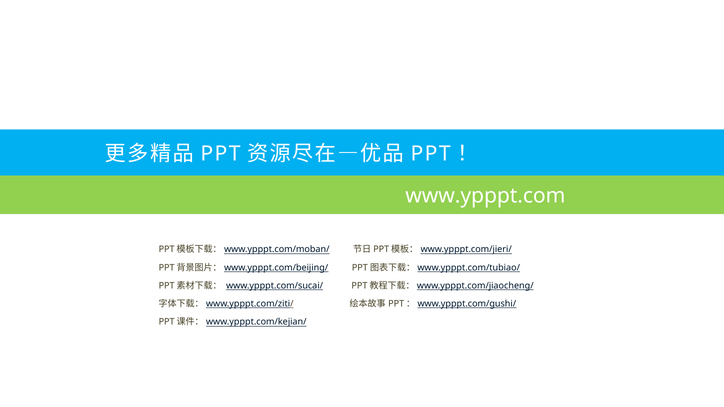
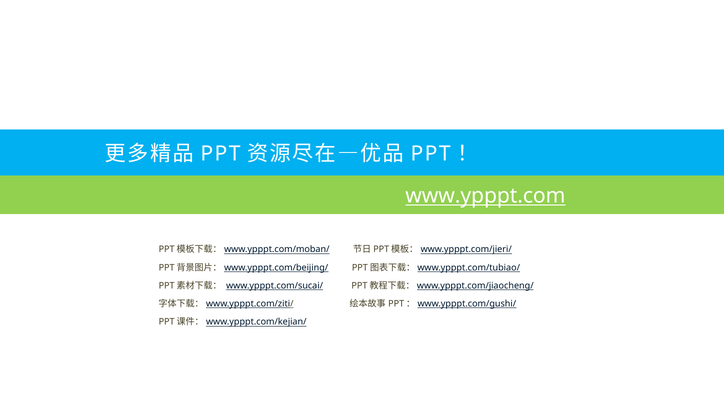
www.ypppt.com underline: none -> present (485, 196)
